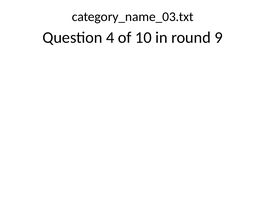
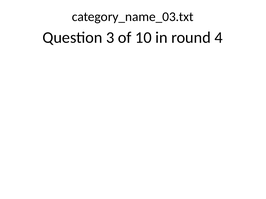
4: 4 -> 3 (110, 38)
9: 9 -> 4 (219, 38)
